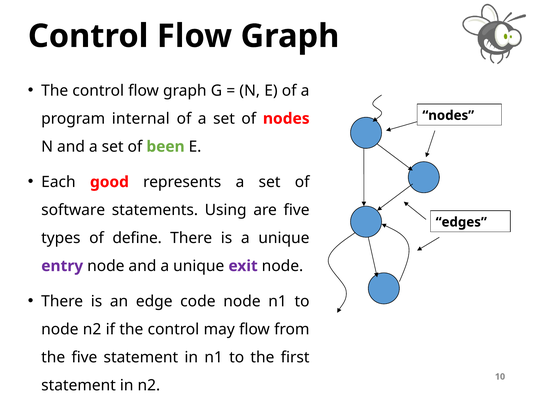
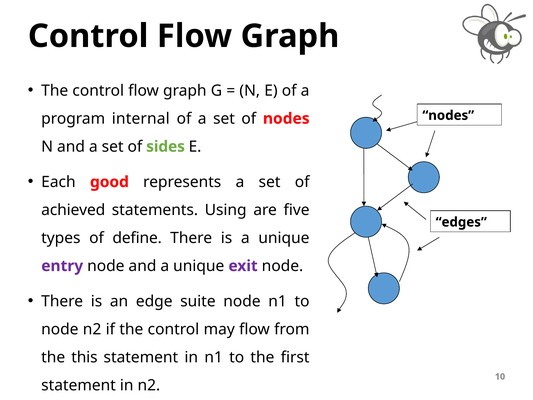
been: been -> sides (166, 147)
software: software -> achieved (73, 210)
code: code -> suite (198, 301)
the five: five -> this (84, 357)
